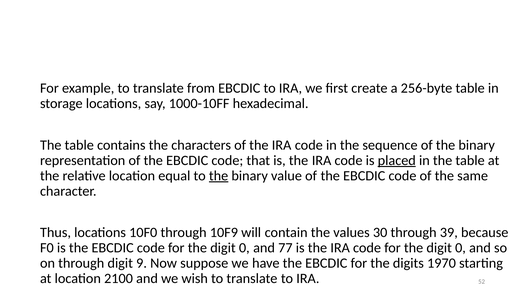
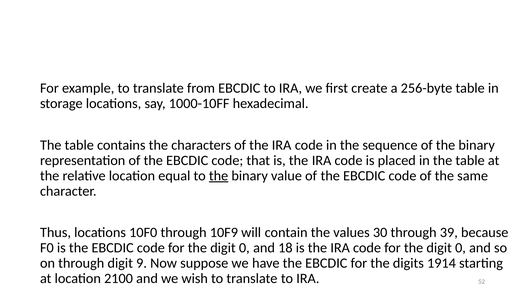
placed underline: present -> none (397, 160)
77: 77 -> 18 (285, 248)
1970: 1970 -> 1914 (441, 264)
